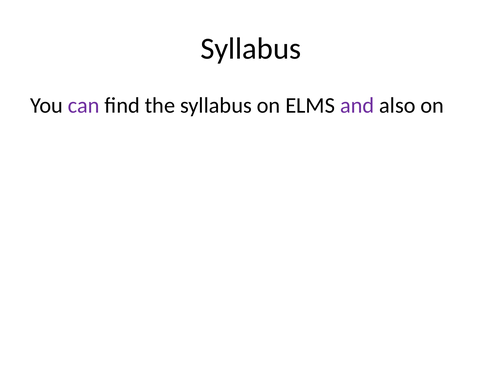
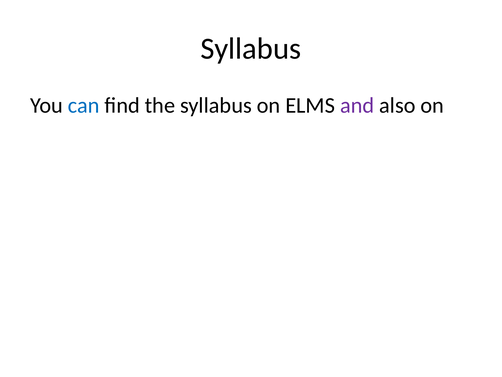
can colour: purple -> blue (84, 105)
